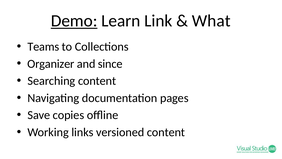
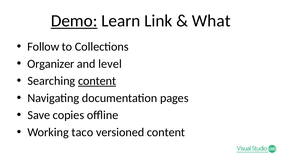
Teams: Teams -> Follow (43, 47)
since: since -> level (110, 64)
content underline: none -> present (97, 81)
links: links -> taco (82, 132)
